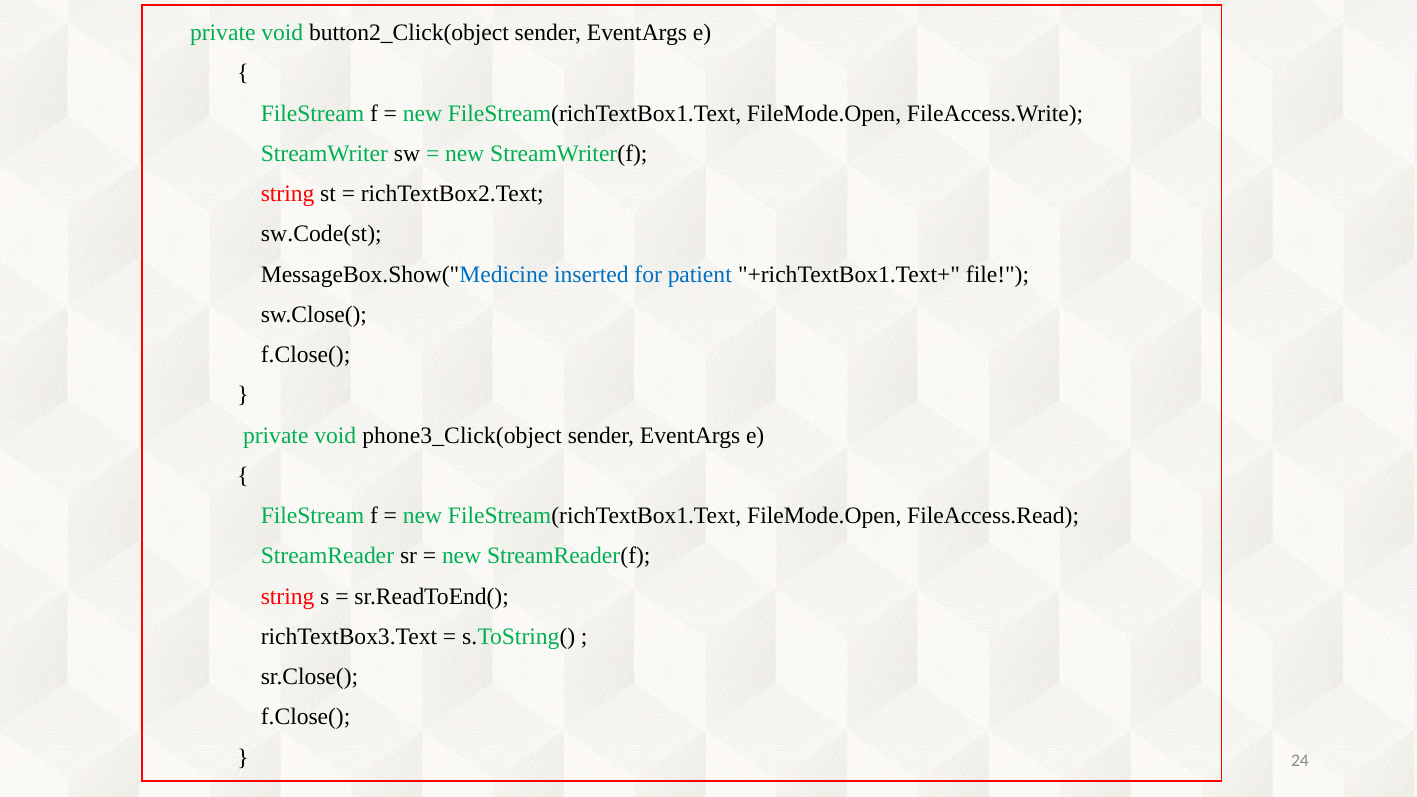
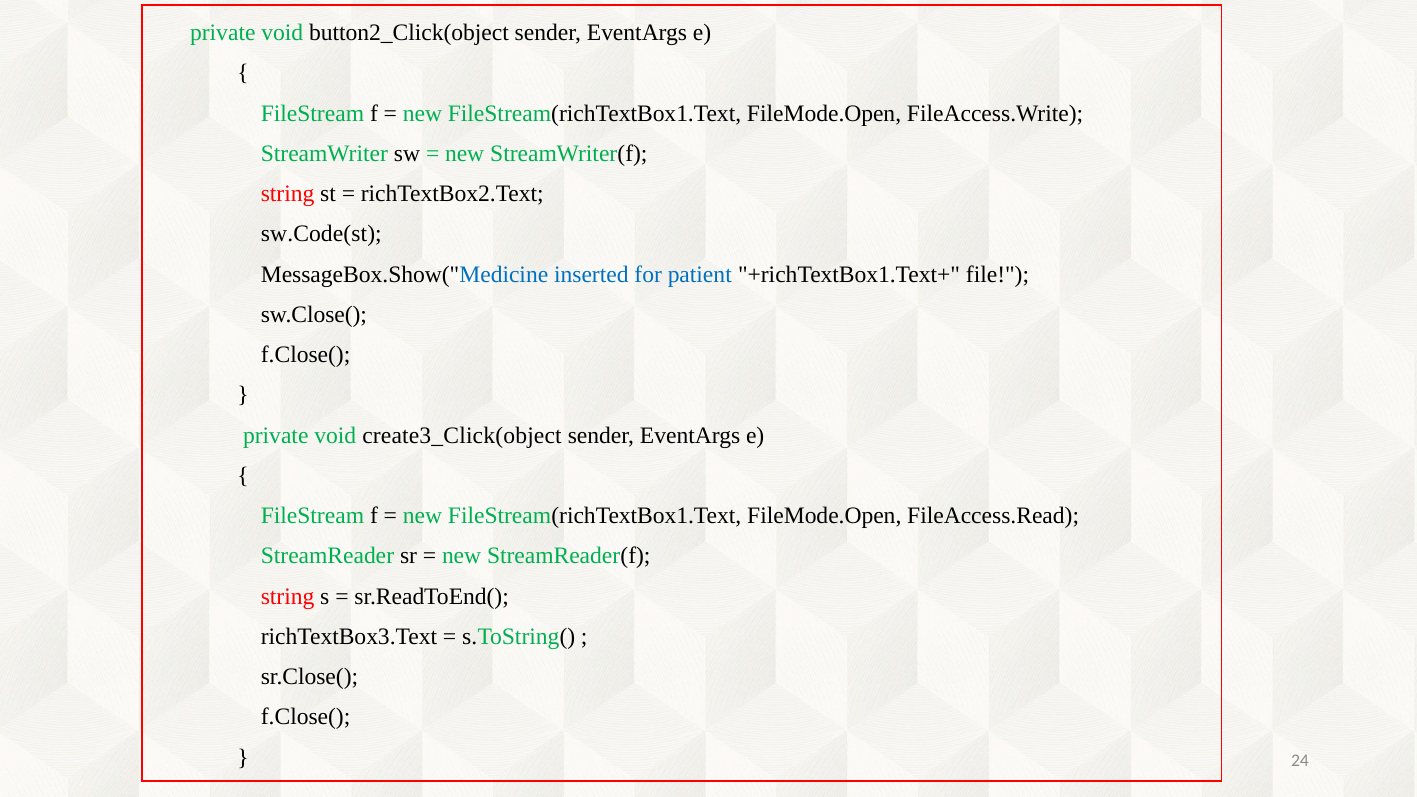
phone3_Click(object: phone3_Click(object -> create3_Click(object (462, 435)
